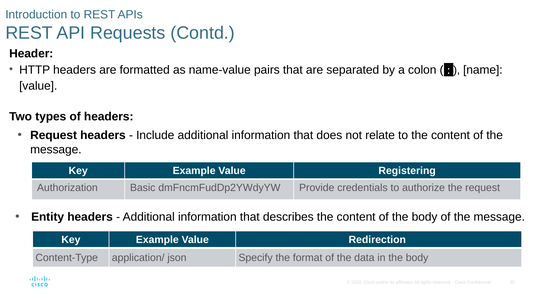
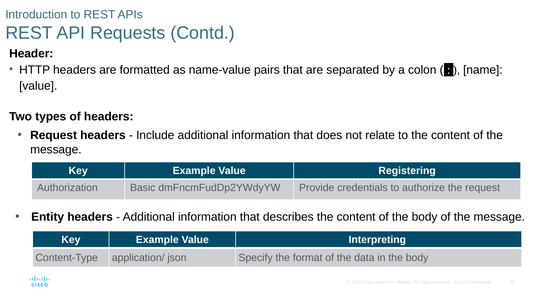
Redirection: Redirection -> Interpreting (377, 240)
